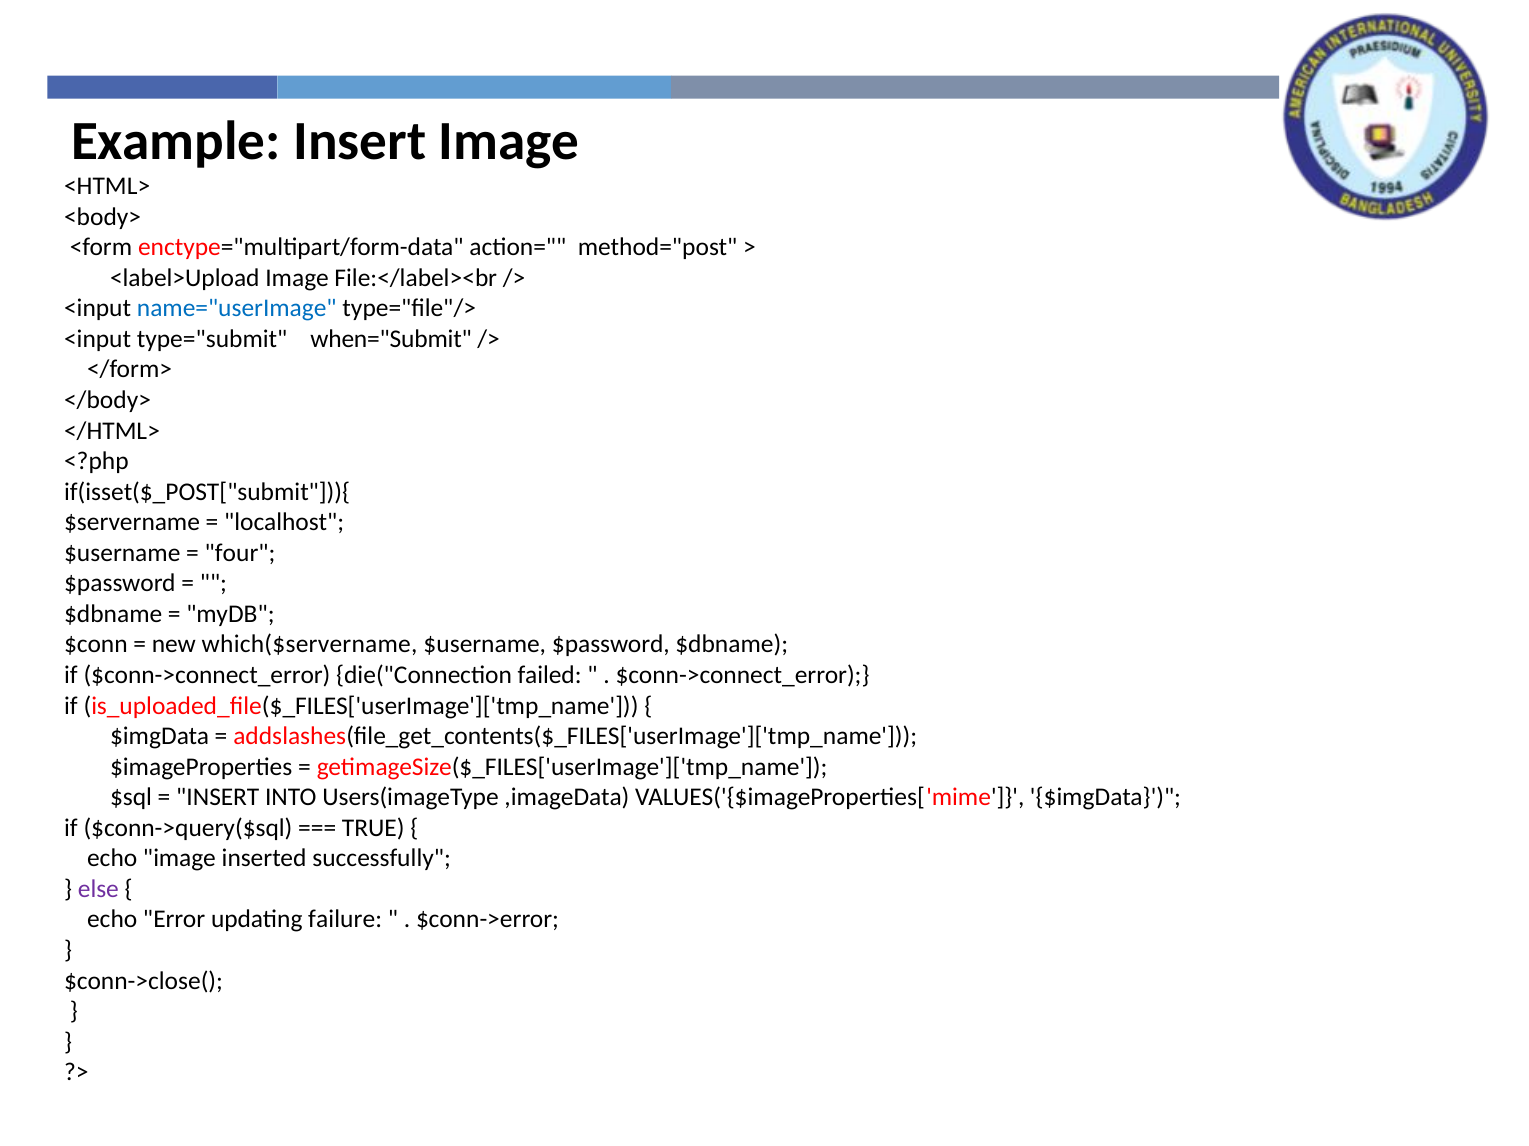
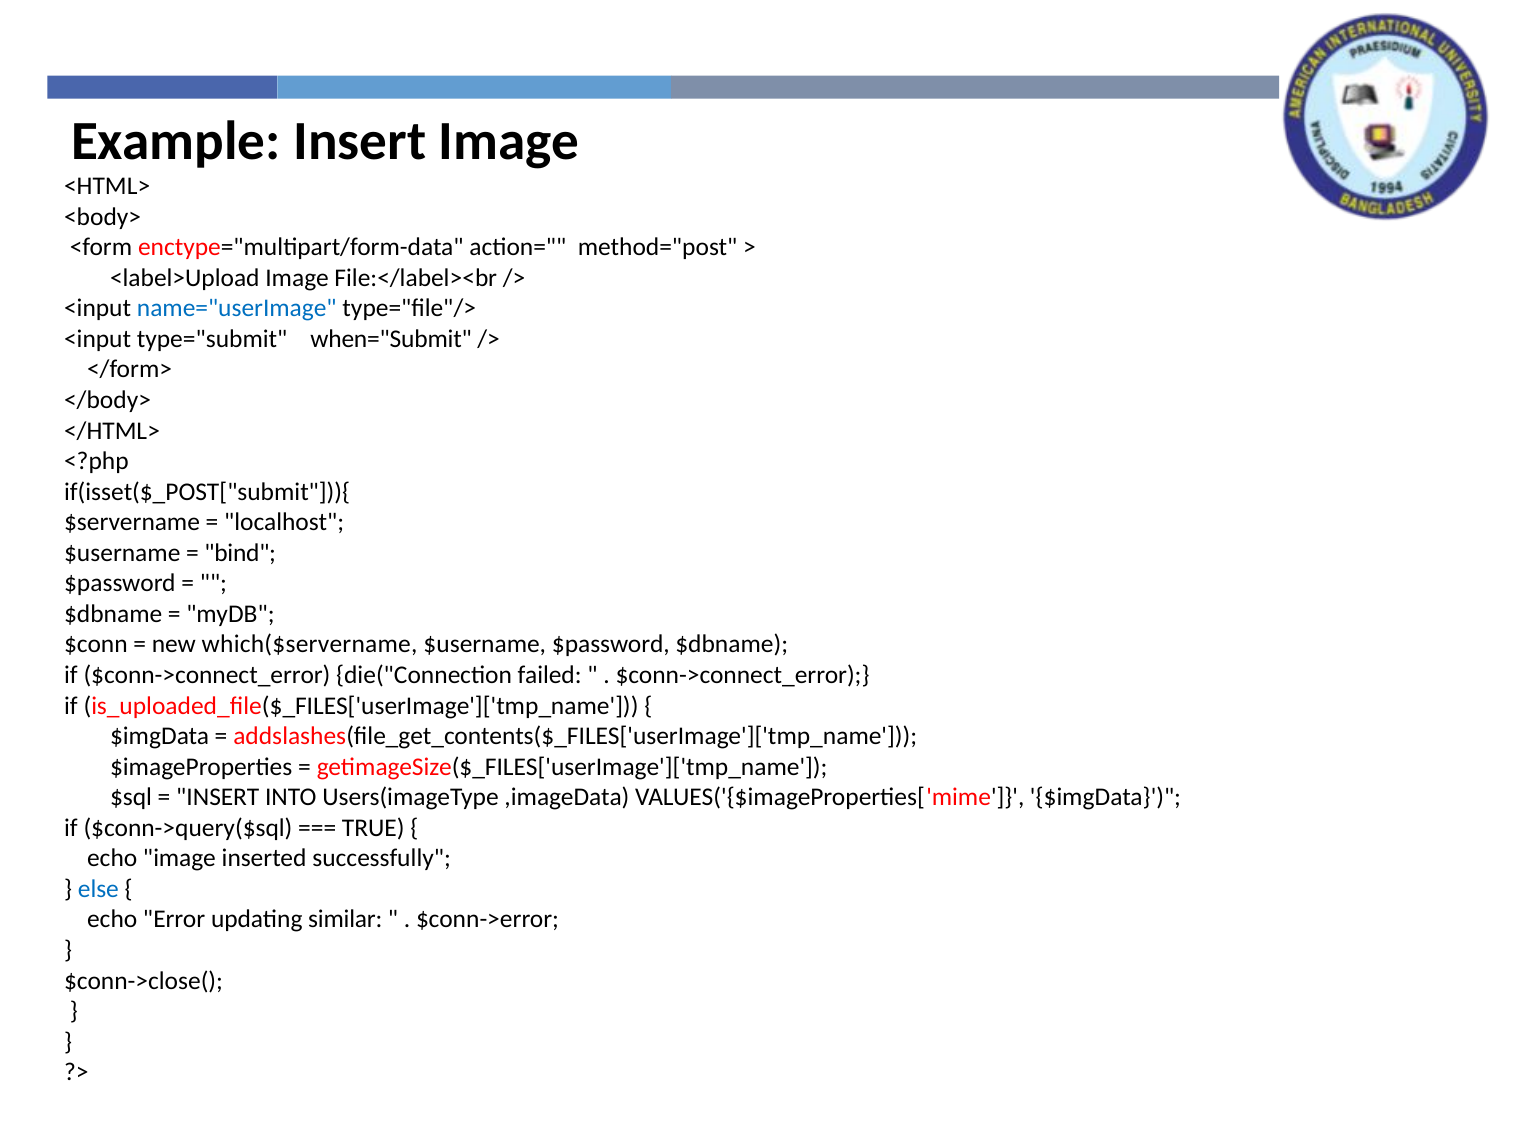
four: four -> bind (240, 553)
else colour: purple -> blue (98, 890)
failure: failure -> similar (345, 920)
